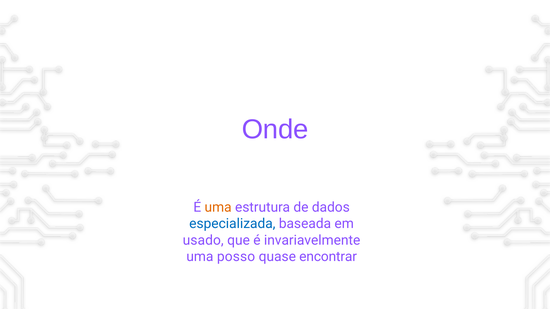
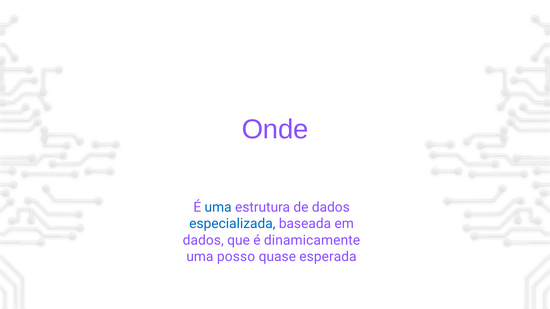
uma colour: orange -> blue (218, 207)
usado: usado -> dados (203, 240)
invariavelmente: invariavelmente -> dinamicamente (312, 240)
encontrar: encontrar -> esperada (328, 257)
